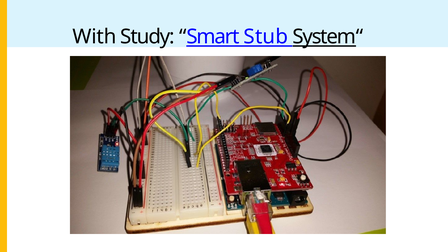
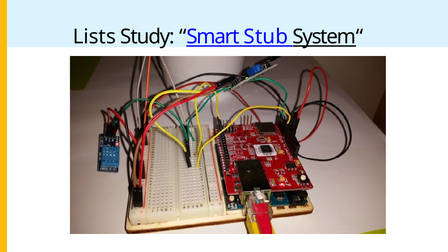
With: With -> Lists (94, 37)
